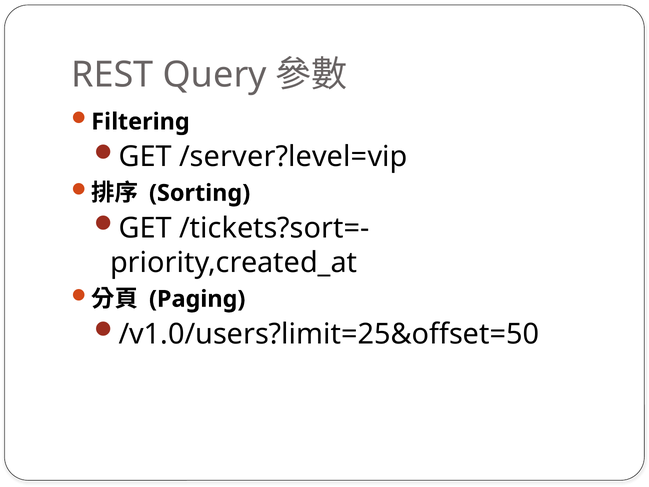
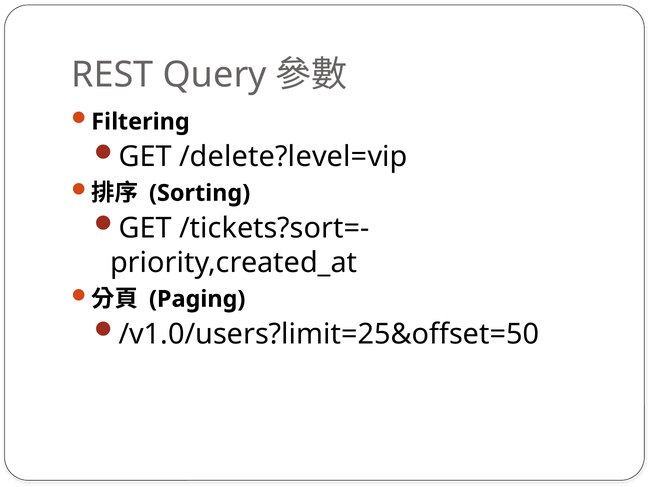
/server?level=vip: /server?level=vip -> /delete?level=vip (293, 157)
